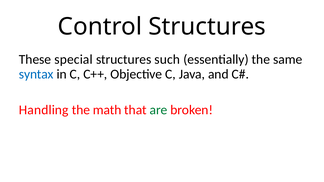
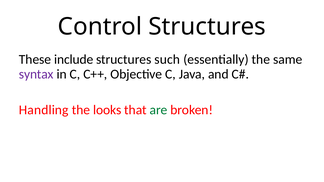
special: special -> include (74, 60)
syntax colour: blue -> purple (36, 74)
math: math -> looks (107, 110)
